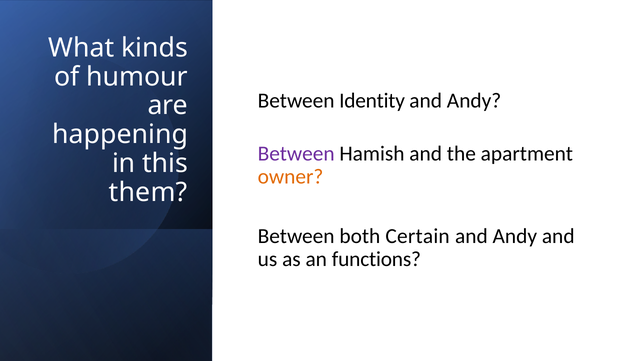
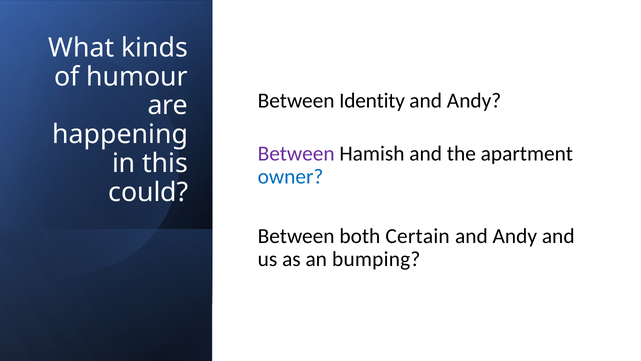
owner colour: orange -> blue (291, 176)
them: them -> could (148, 192)
functions: functions -> bumping (376, 259)
